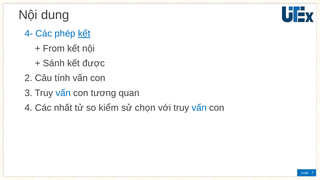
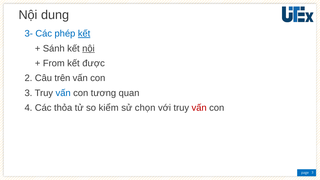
4-: 4- -> 3- (29, 34)
From: From -> Sánh (54, 48)
nội underline: none -> present (88, 48)
Sánh: Sánh -> From (54, 63)
tính: tính -> trên (62, 78)
nhất: nhất -> thỏa (63, 108)
vấn colour: blue -> red (199, 108)
